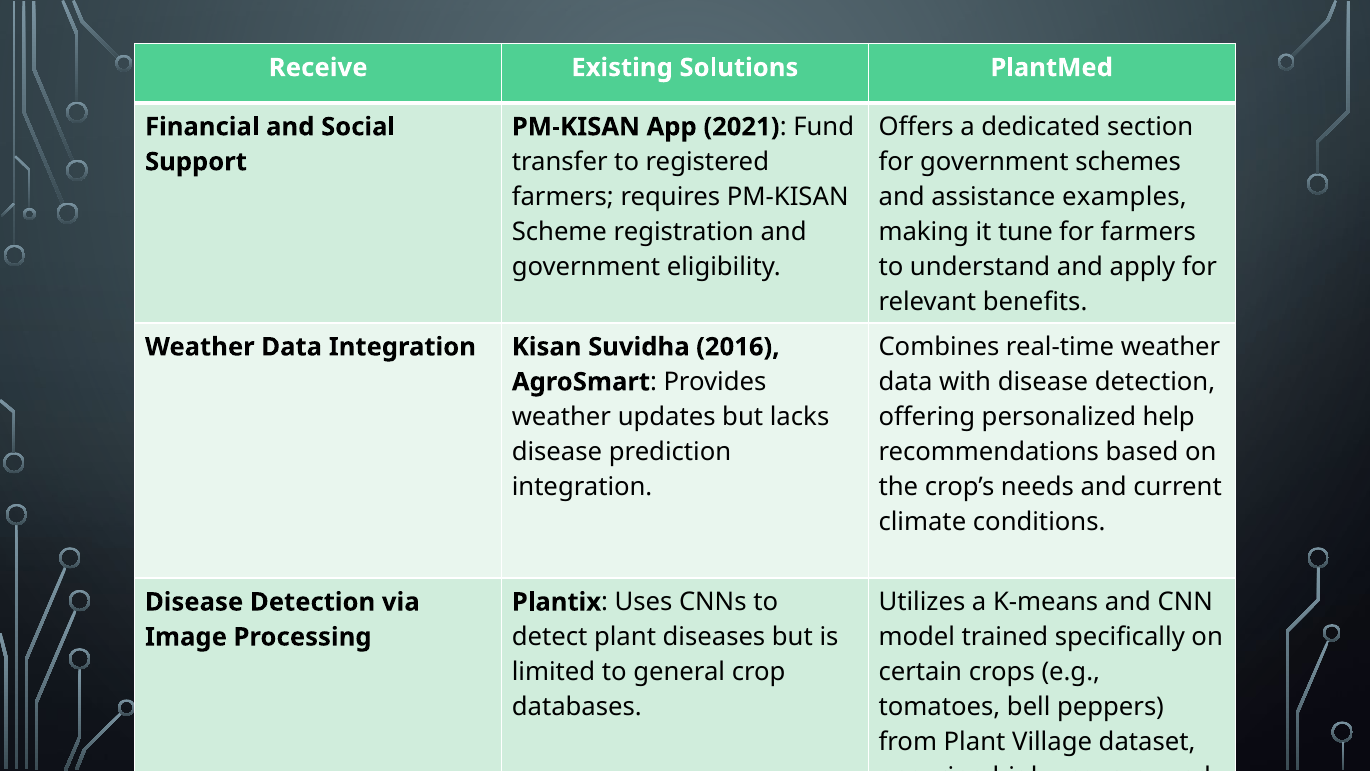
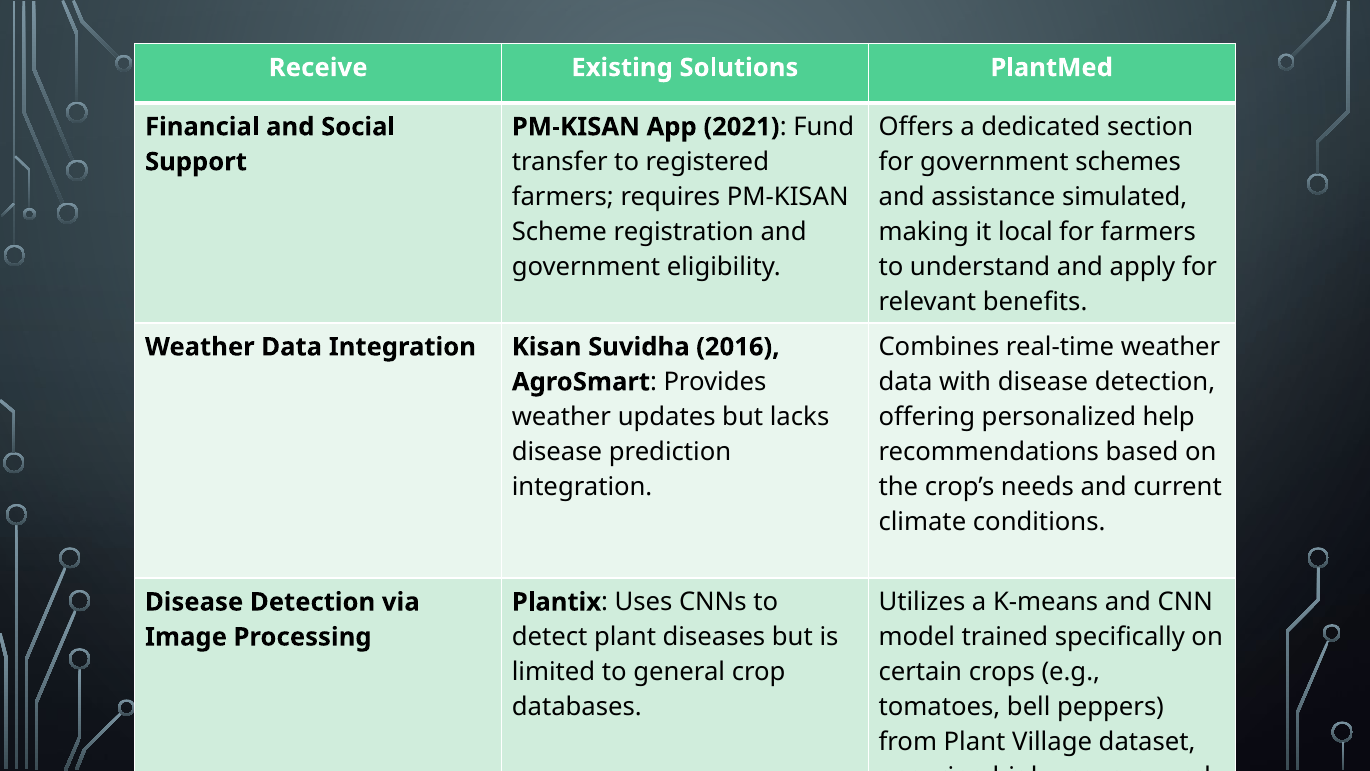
examples: examples -> simulated (1125, 197)
tune: tune -> local (1025, 232)
